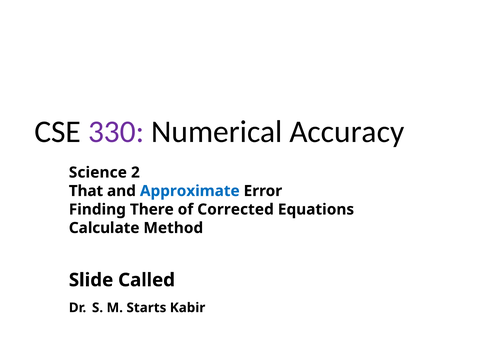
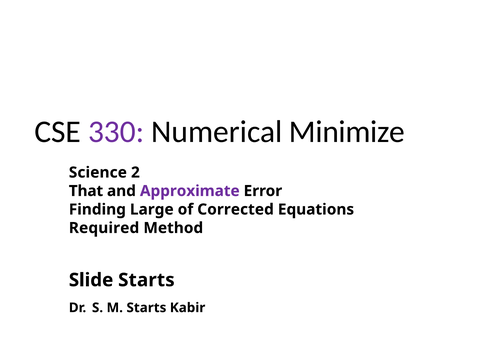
Accuracy: Accuracy -> Minimize (347, 131)
Approximate colour: blue -> purple (190, 191)
There: There -> Large (152, 209)
Calculate: Calculate -> Required (104, 228)
Slide Called: Called -> Starts (146, 280)
